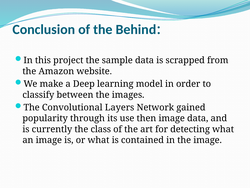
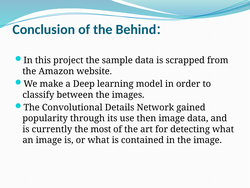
Layers: Layers -> Details (120, 107)
class: class -> most (101, 129)
